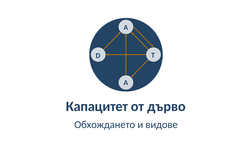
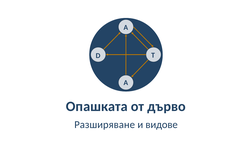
Капацитет: Капацитет -> Опашката (97, 106)
Обхождането: Обхождането -> Разширяване (105, 124)
